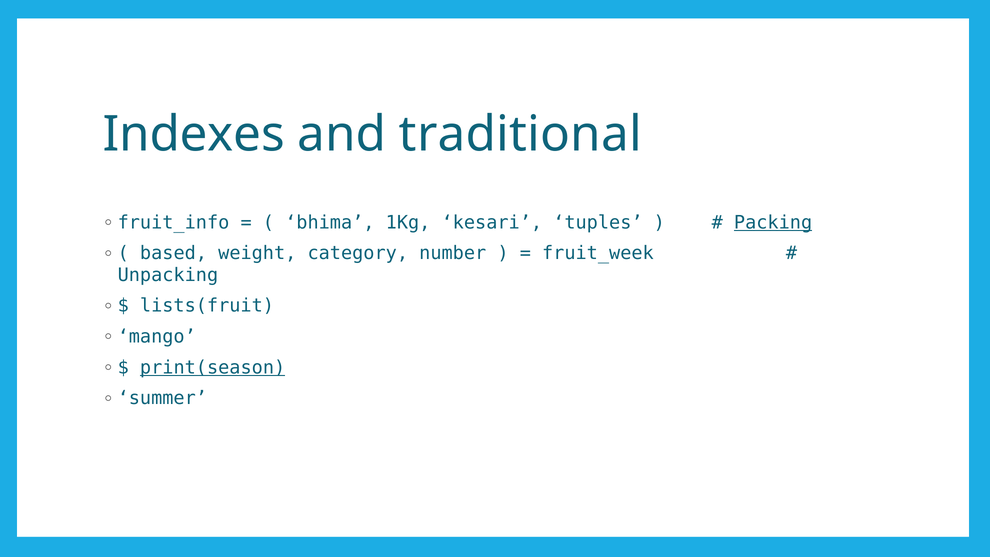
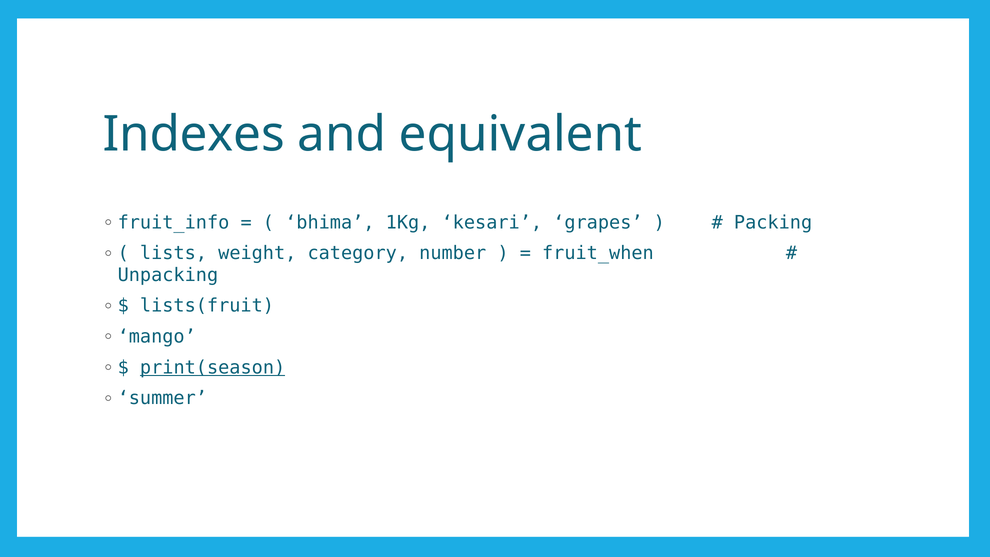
traditional: traditional -> equivalent (521, 135)
tuples: tuples -> grapes (598, 222)
Packing underline: present -> none (773, 222)
based: based -> lists (174, 253)
fruit_week: fruit_week -> fruit_when (598, 253)
